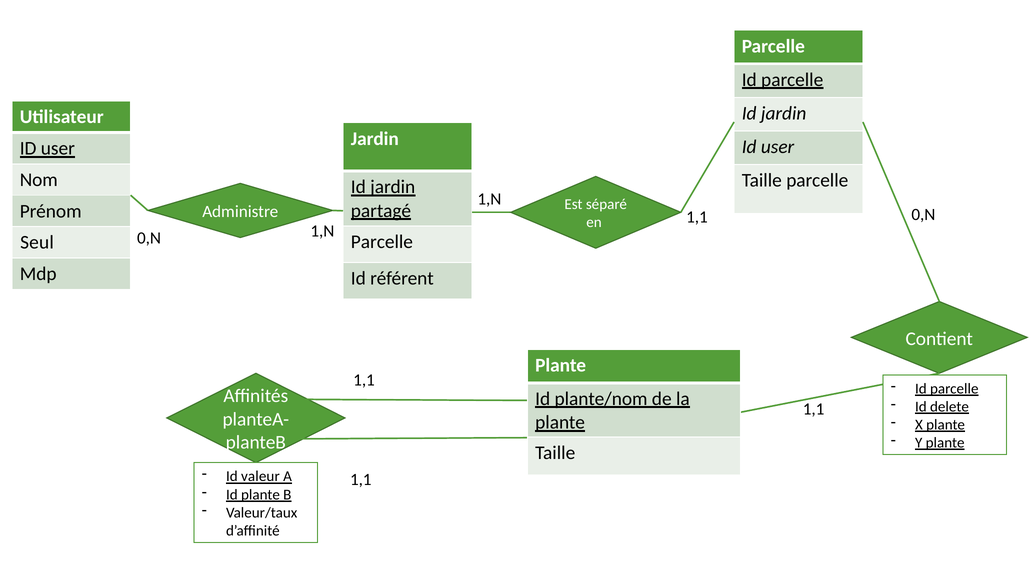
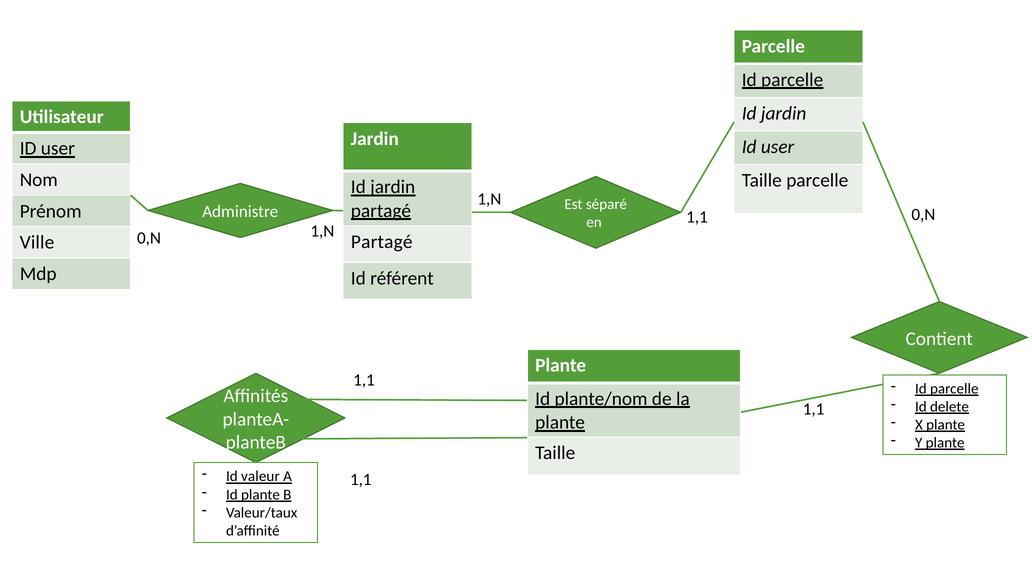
Parcelle: Parcelle -> Partagé (382, 242)
Seul: Seul -> Ville (37, 243)
